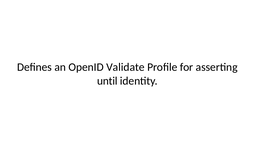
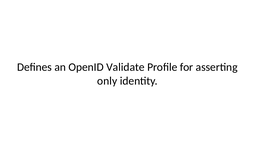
until: until -> only (107, 81)
